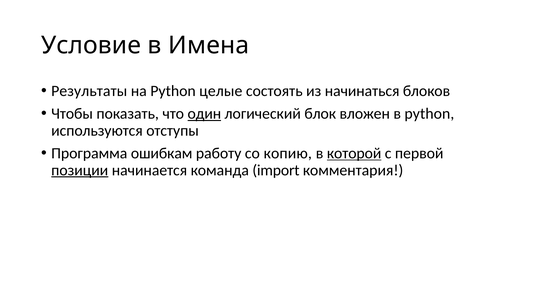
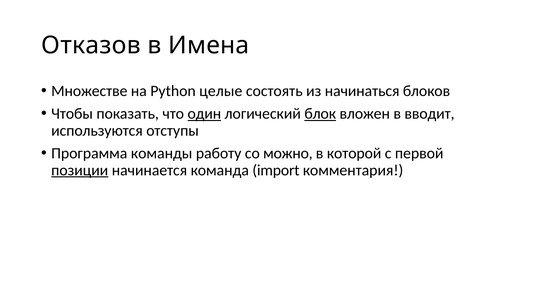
Условие: Условие -> Отказов (91, 45)
Результаты: Результаты -> Множестве (89, 91)
блок underline: none -> present (320, 114)
в python: python -> вводит (429, 114)
ошибкам: ошибкам -> команды (162, 153)
копию: копию -> можно (288, 153)
которой underline: present -> none (354, 153)
